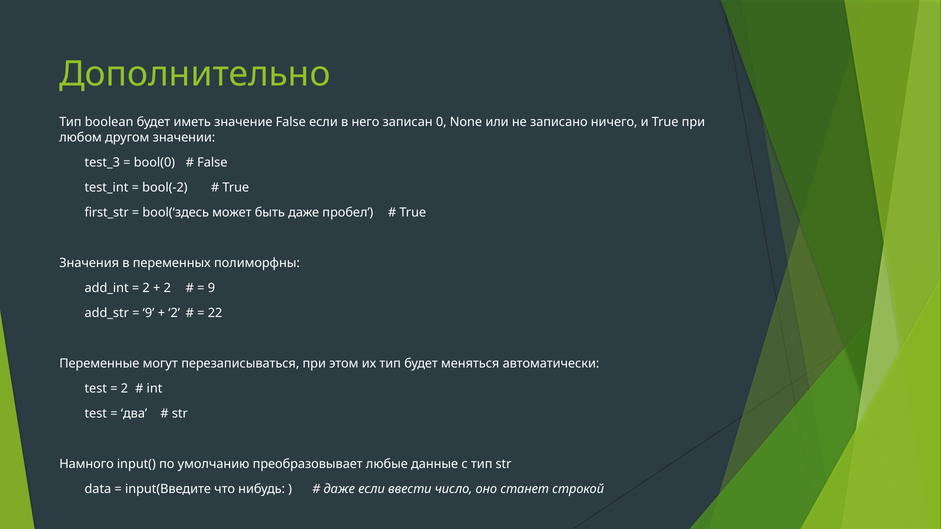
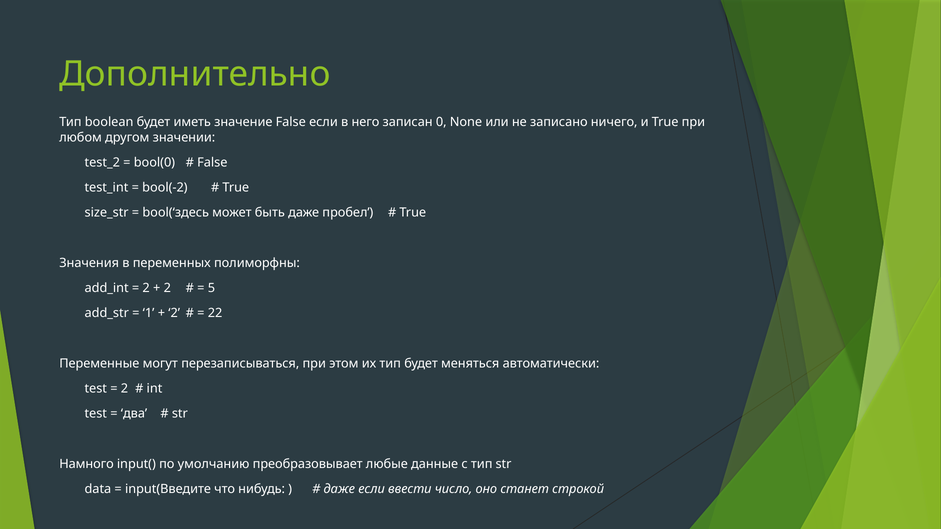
test_3: test_3 -> test_2 (102, 163)
first_str: first_str -> size_str (107, 213)
9: 9 -> 5 (211, 288)
9: 9 -> 1 (149, 313)
